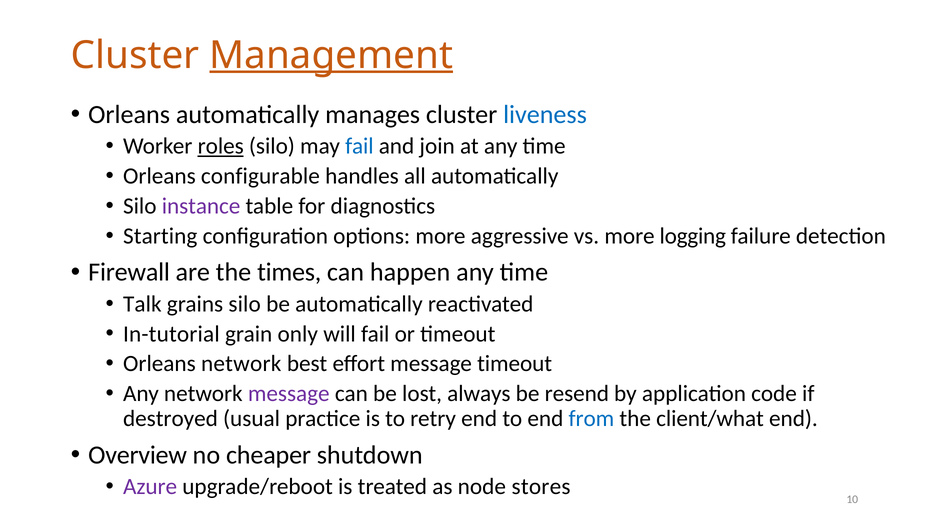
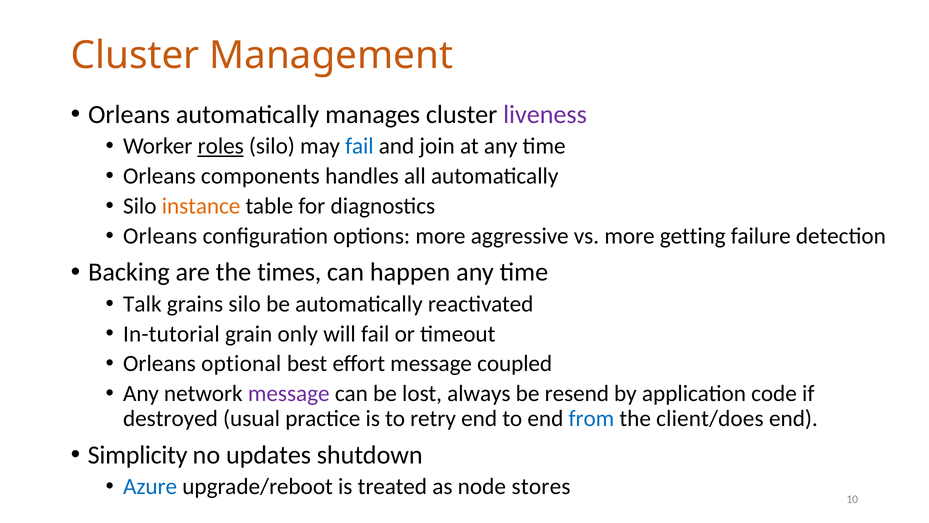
Management underline: present -> none (331, 55)
liveness colour: blue -> purple (545, 115)
configurable: configurable -> components (260, 176)
instance colour: purple -> orange (201, 206)
Starting: Starting -> Orleans (160, 236)
logging: logging -> getting (693, 236)
Firewall: Firewall -> Backing (129, 272)
Orleans network: network -> optional (241, 363)
message timeout: timeout -> coupled (515, 363)
client/what: client/what -> client/does (710, 418)
Overview: Overview -> Simplicity (138, 455)
cheaper: cheaper -> updates (269, 455)
Azure colour: purple -> blue (150, 486)
